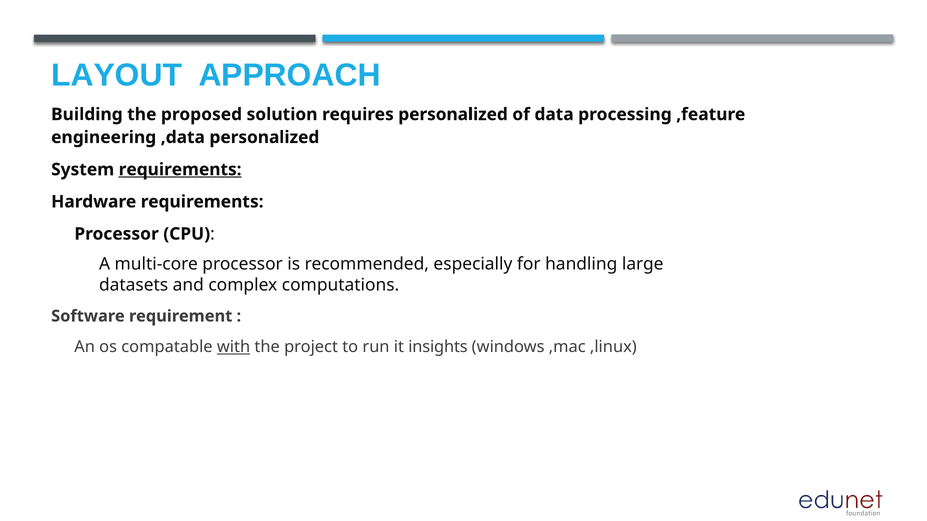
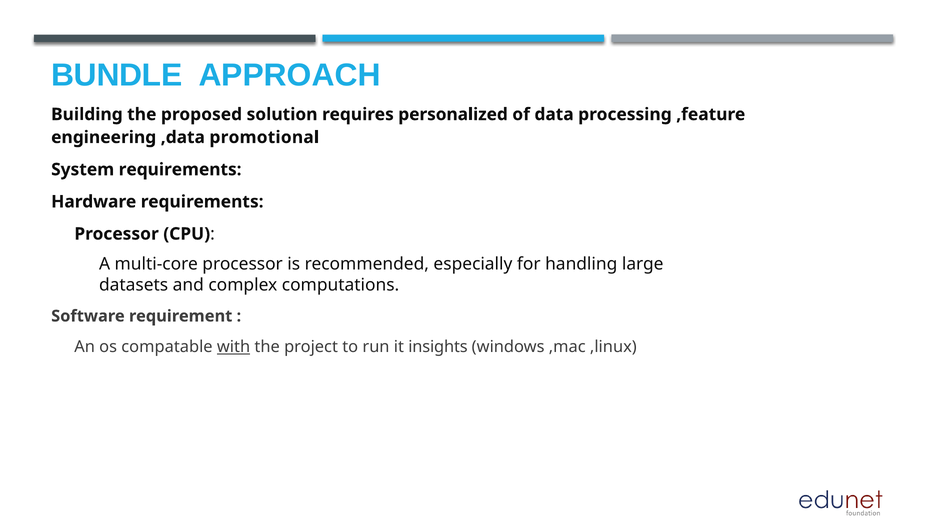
LAYOUT: LAYOUT -> BUNDLE (117, 75)
,data personalized: personalized -> promotional (264, 137)
requirements underline: present -> none (180, 170)
